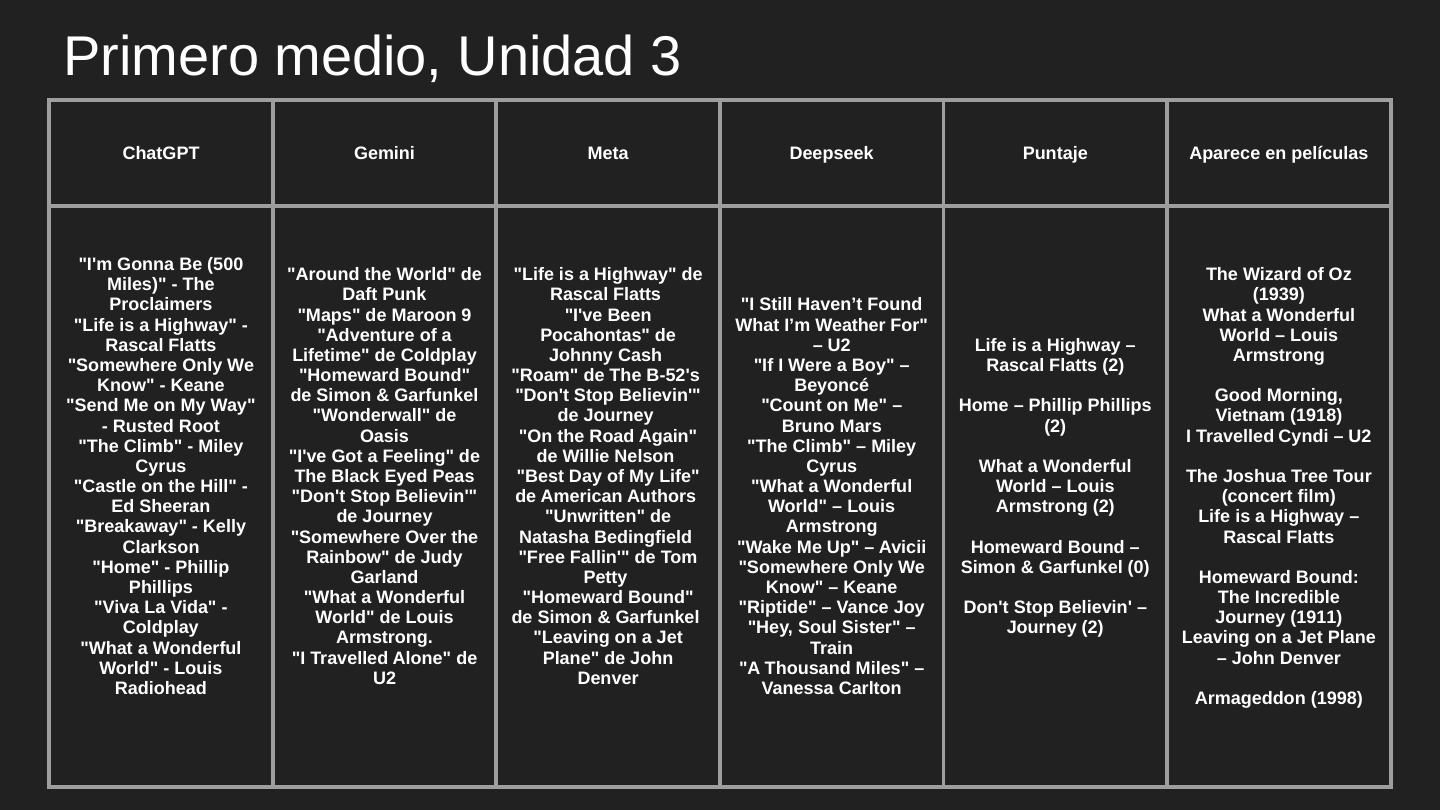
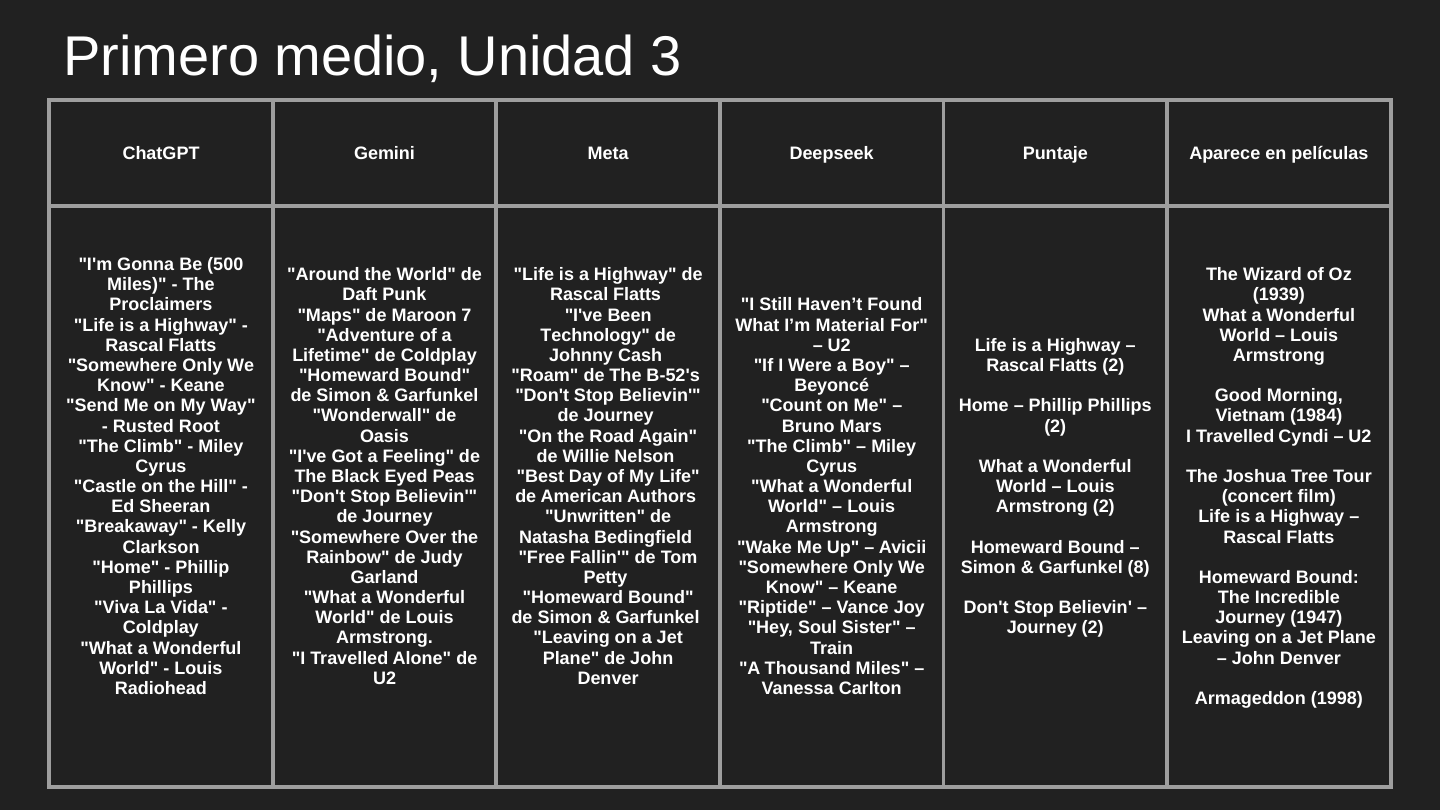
9: 9 -> 7 (466, 315)
Weather: Weather -> Material (850, 325)
Pocahontas: Pocahontas -> Technology (595, 335)
1918: 1918 -> 1984 (1316, 416)
0: 0 -> 8 (1139, 567)
1911: 1911 -> 1947 (1316, 618)
